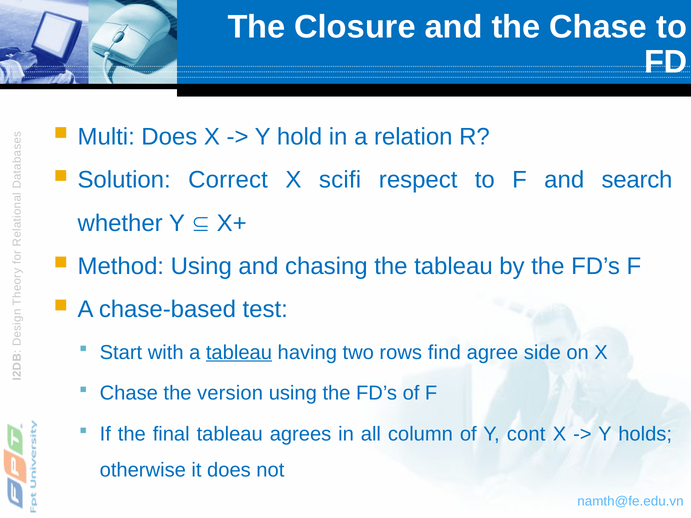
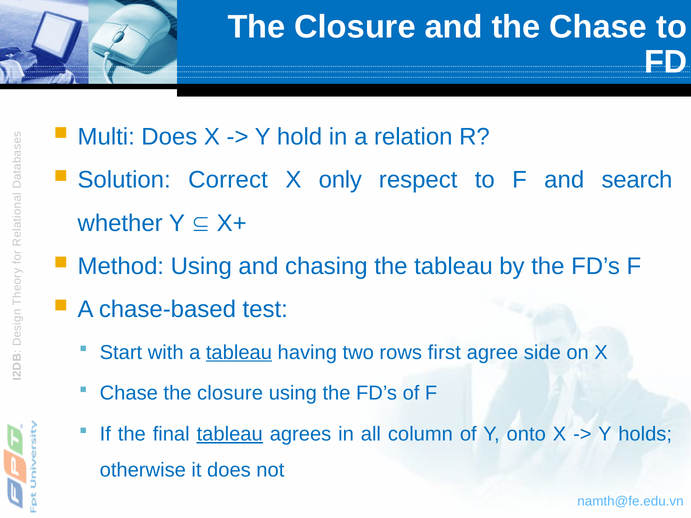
scifi: scifi -> only (340, 180)
find: find -> first (444, 353)
Chase the version: version -> closure (230, 393)
tableau underline: none -> present (230, 434)
cont: cont -> onto (526, 434)
